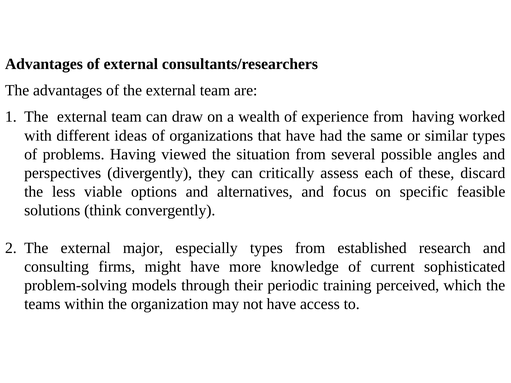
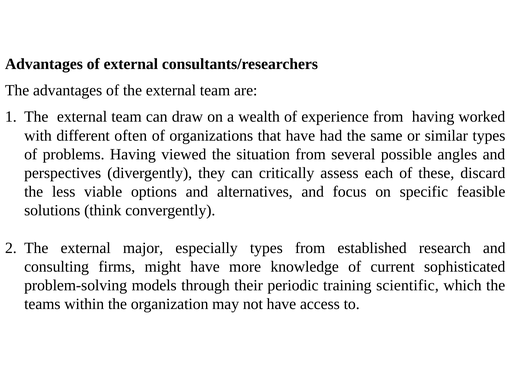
ideas: ideas -> often (131, 136)
perceived: perceived -> scientific (407, 285)
